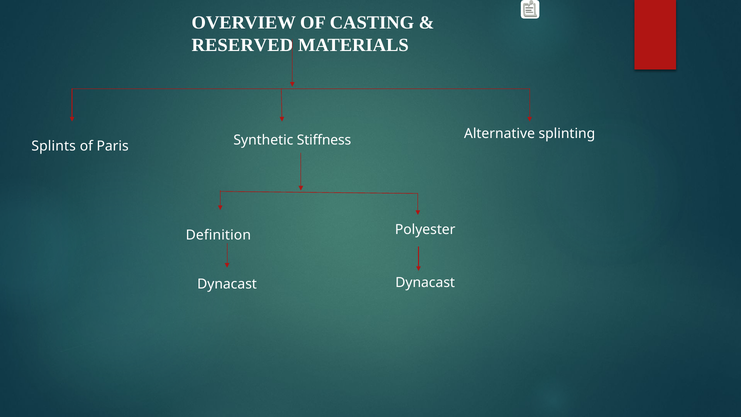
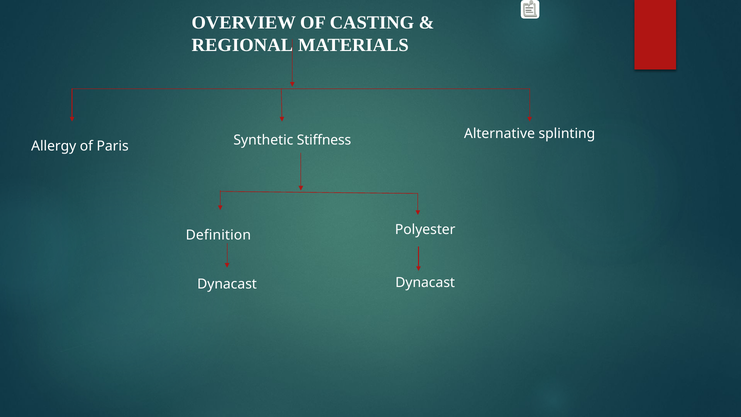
RESERVED: RESERVED -> REGIONAL (242, 45)
Splints: Splints -> Allergy (54, 146)
